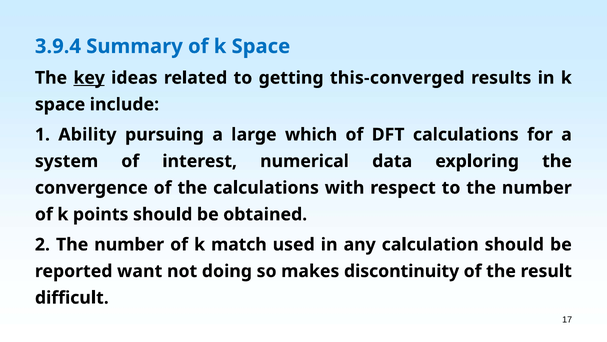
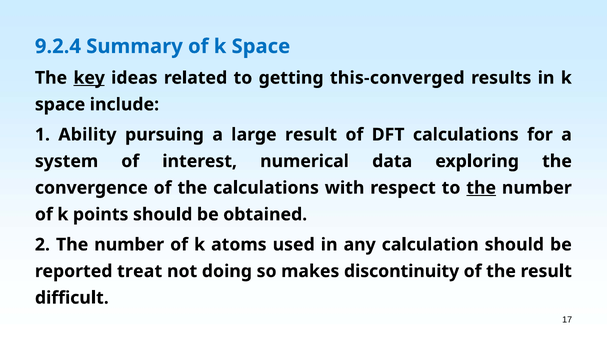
3.9.4: 3.9.4 -> 9.2.4 (58, 46)
large which: which -> result (311, 134)
the underline: none -> present (481, 188)
match: match -> atoms (239, 244)
want: want -> treat (140, 271)
